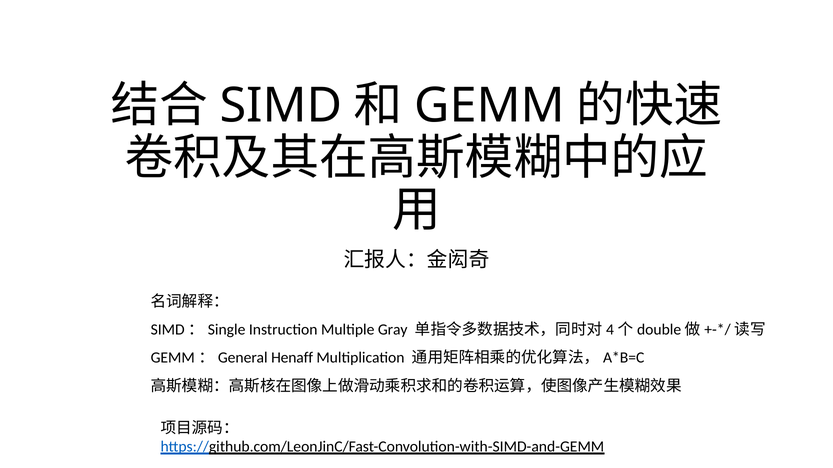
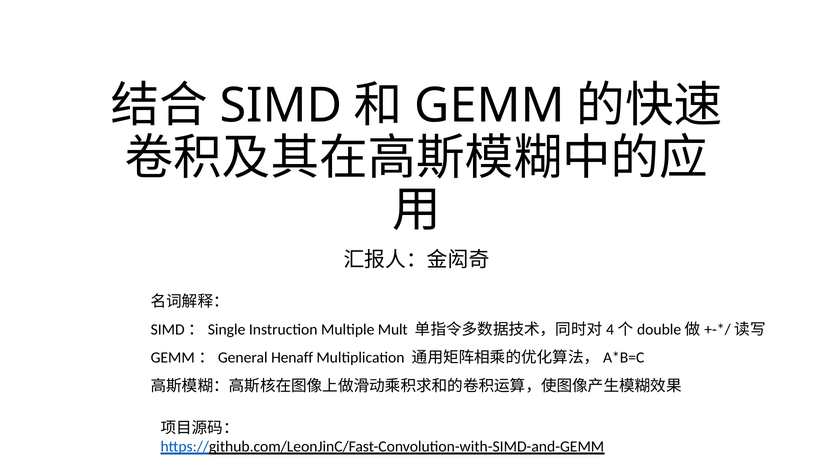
Gray: Gray -> Mult (393, 330)
